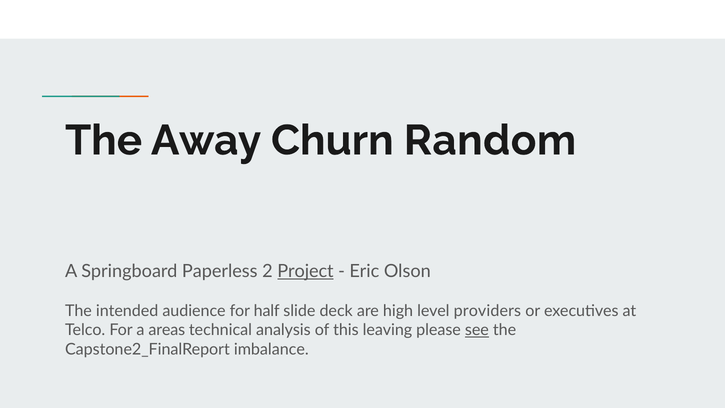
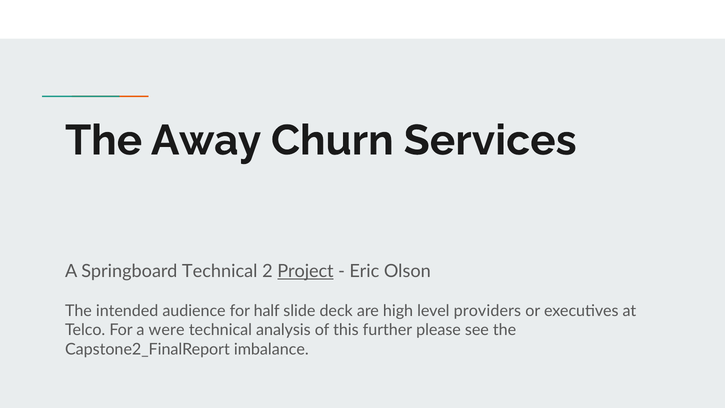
Random: Random -> Services (490, 140)
Springboard Paperless: Paperless -> Technical (220, 271)
areas: areas -> were (167, 330)
leaving: leaving -> further (387, 330)
see underline: present -> none (477, 330)
